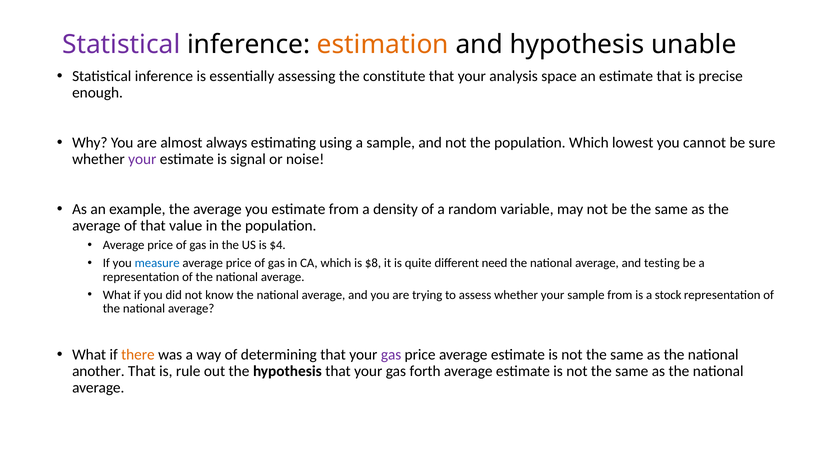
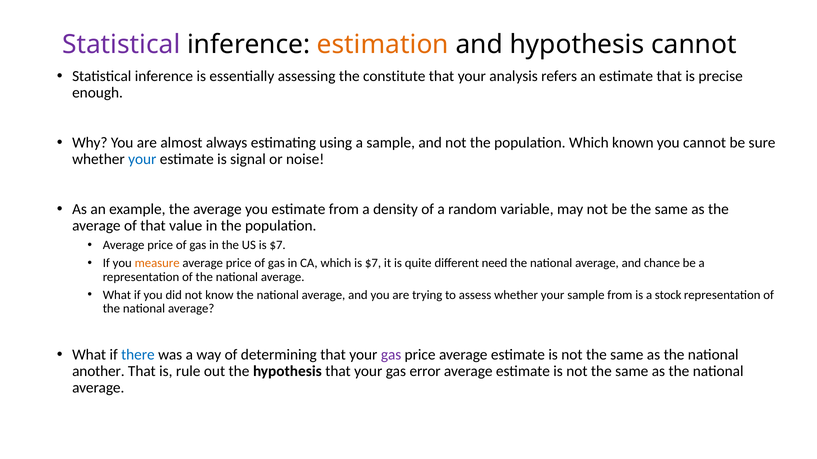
hypothesis unable: unable -> cannot (694, 44)
space: space -> refers (559, 76)
lowest: lowest -> known (633, 143)
your colour: purple -> blue (142, 159)
US is $4: $4 -> $7 (278, 245)
measure colour: blue -> orange (157, 263)
which is $8: $8 -> $7 (373, 263)
testing: testing -> chance (662, 263)
there colour: orange -> blue (138, 355)
forth: forth -> error (425, 372)
